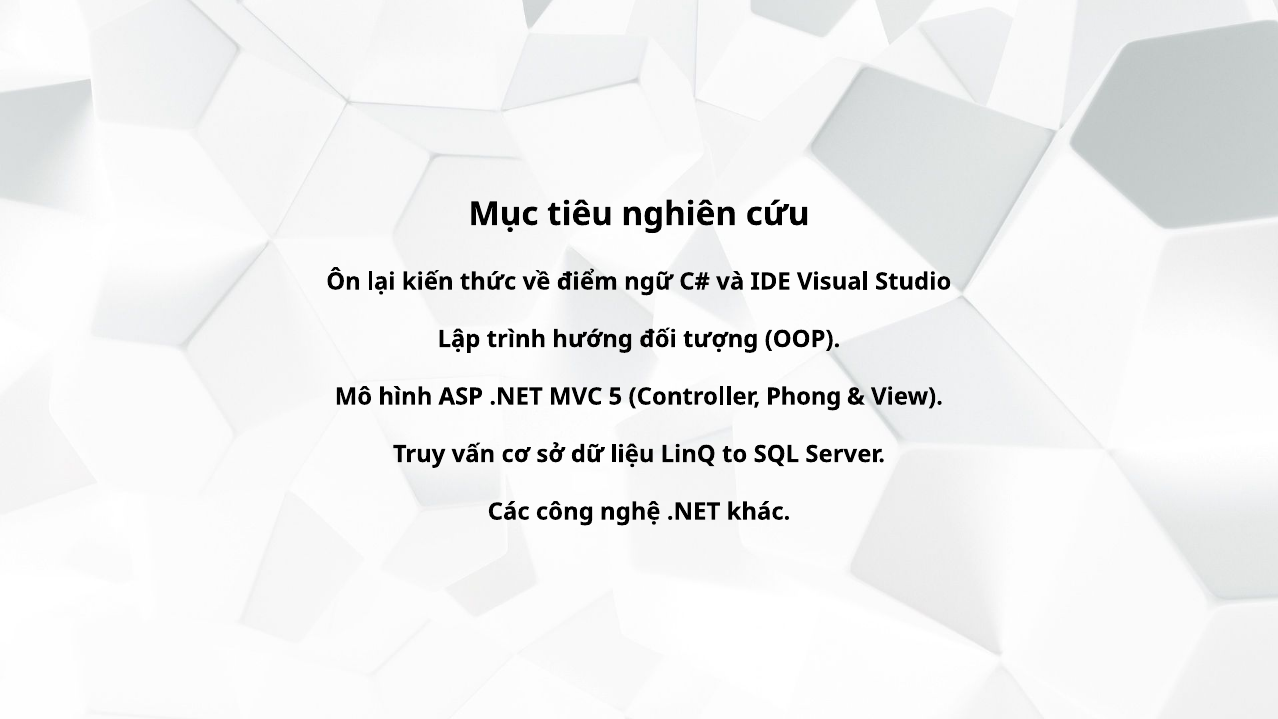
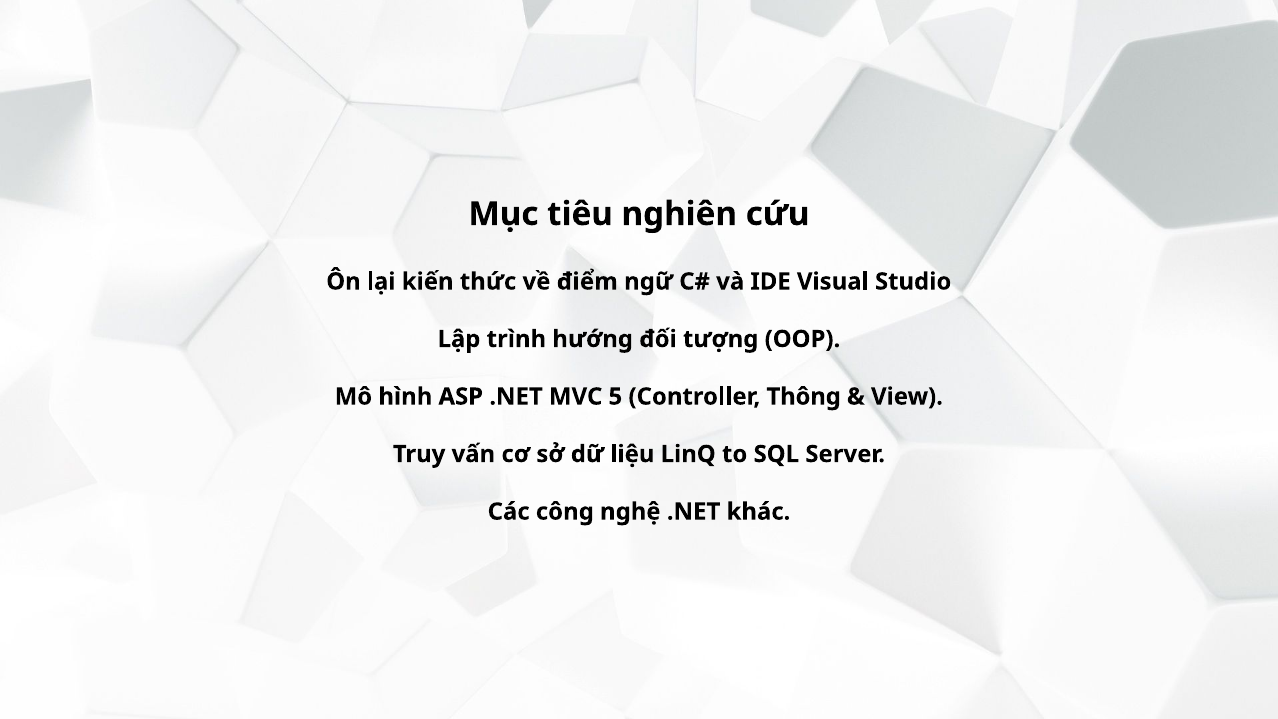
Phong: Phong -> Thông (804, 397)
